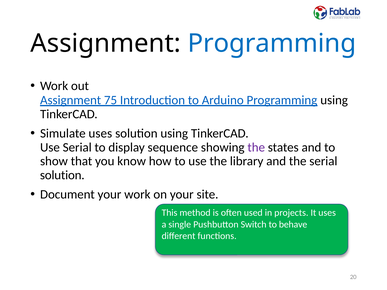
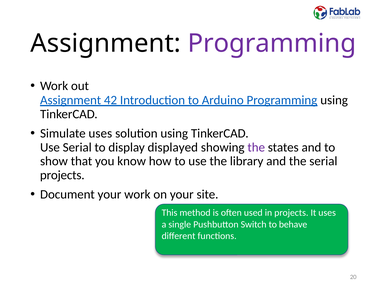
Programming colour: blue -> purple (272, 43)
75: 75 -> 42 (110, 100)
sequence: sequence -> displayed (173, 147)
solution: solution -> projects (62, 175)
